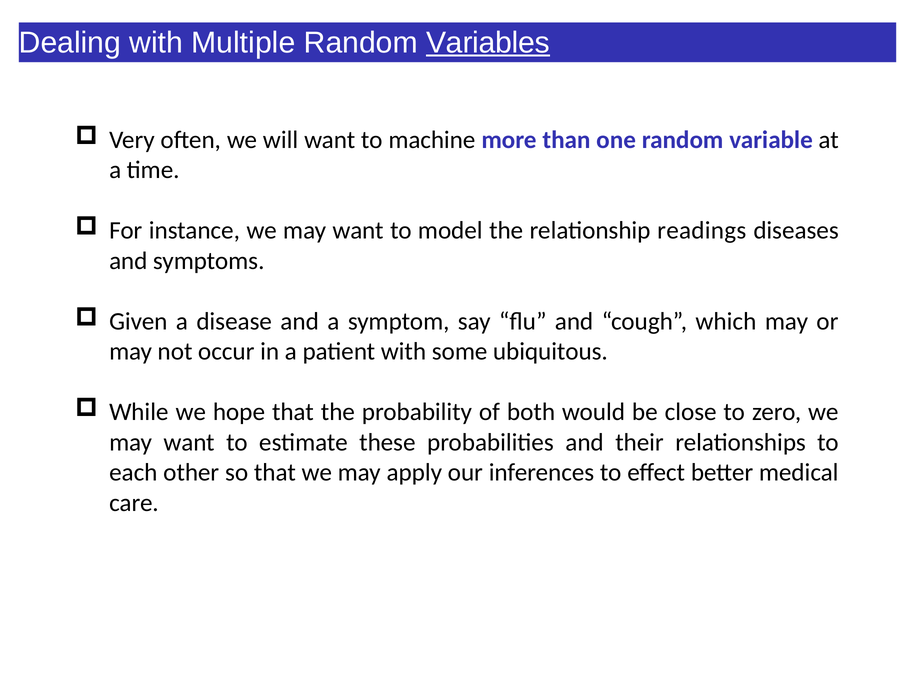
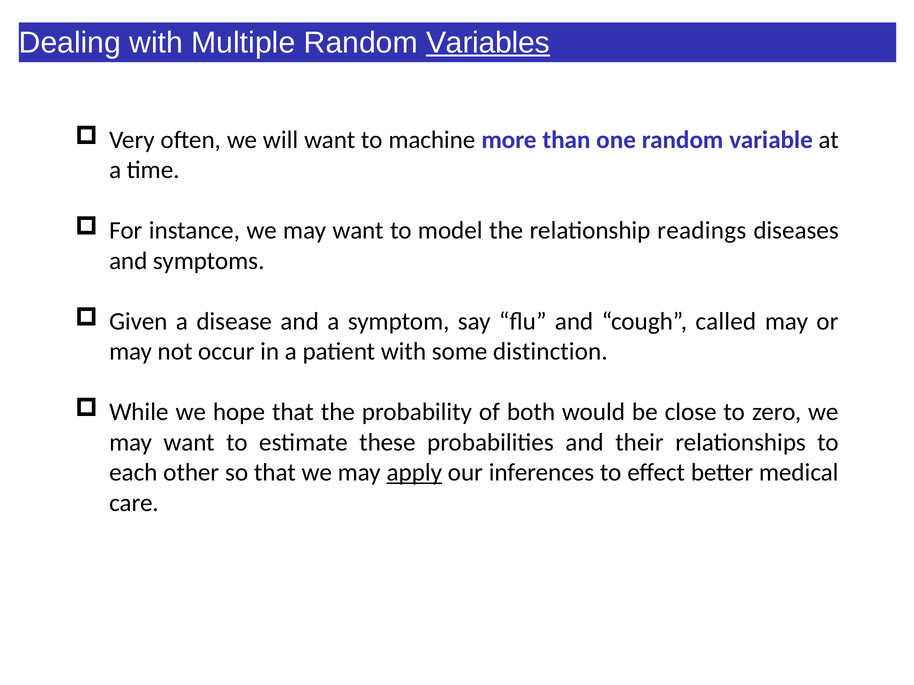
which: which -> called (726, 322)
ubiquitous: ubiquitous -> distinction (550, 352)
apply underline: none -> present (414, 473)
